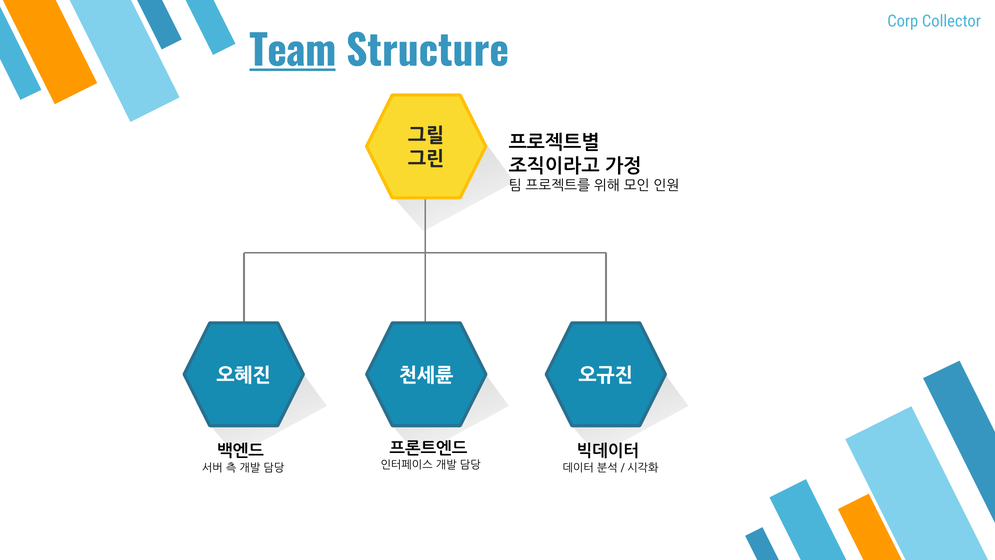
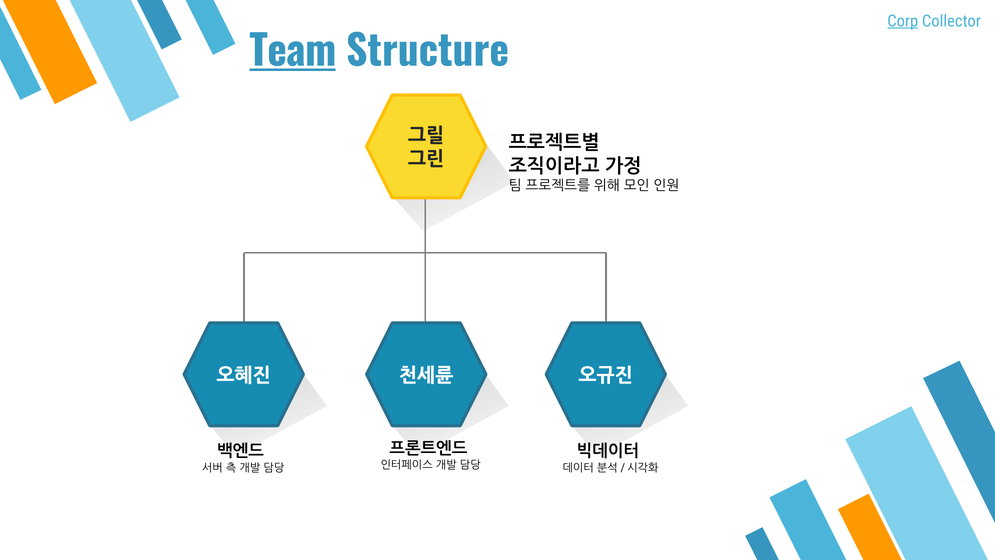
Corp underline: none -> present (903, 21)
